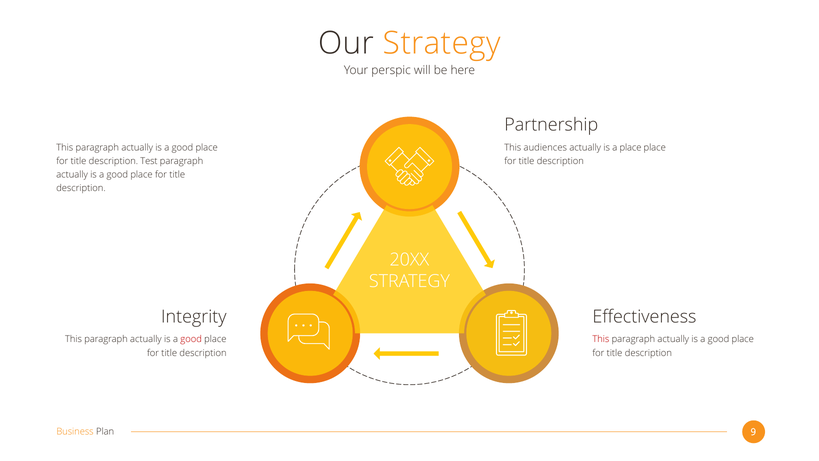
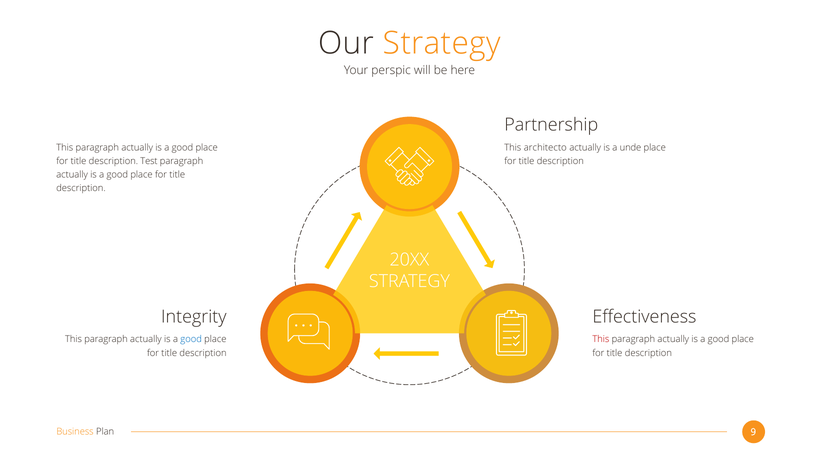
audiences: audiences -> architecto (545, 147)
a place: place -> unde (630, 147)
good colour: red -> blue (191, 339)
